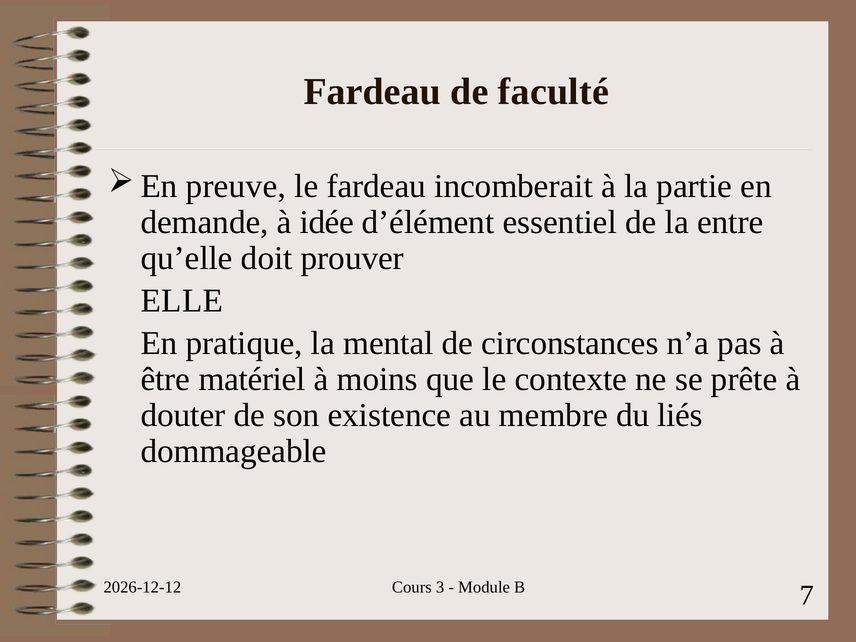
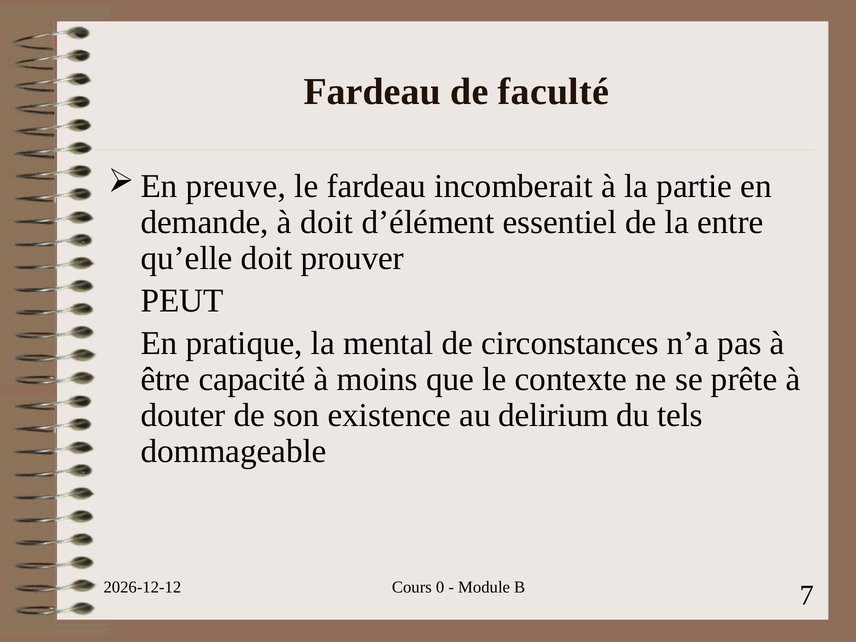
à idée: idée -> doit (327, 222)
ELLE: ELLE -> PEUT (182, 301)
matériel: matériel -> capacité (252, 379)
membre: membre -> delirium (554, 415)
liés: liés -> tels (680, 415)
3: 3 -> 0 (440, 587)
